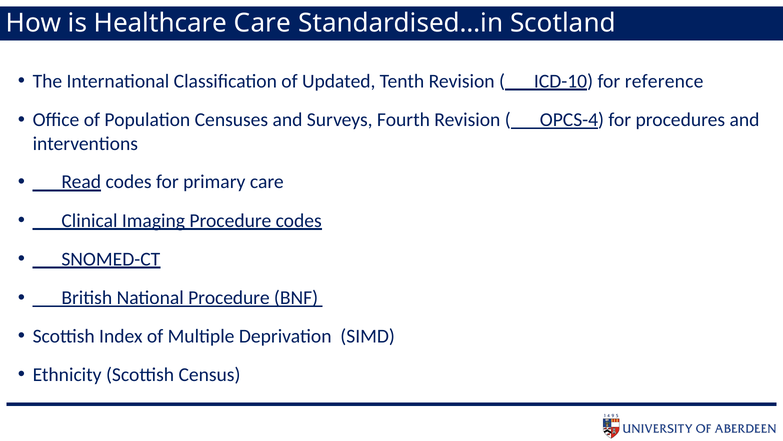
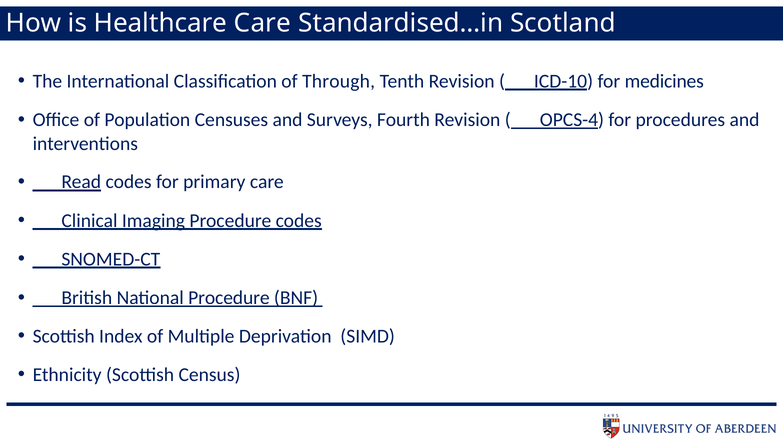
Updated: Updated -> Through (339, 81)
reference: reference -> medicines (664, 81)
